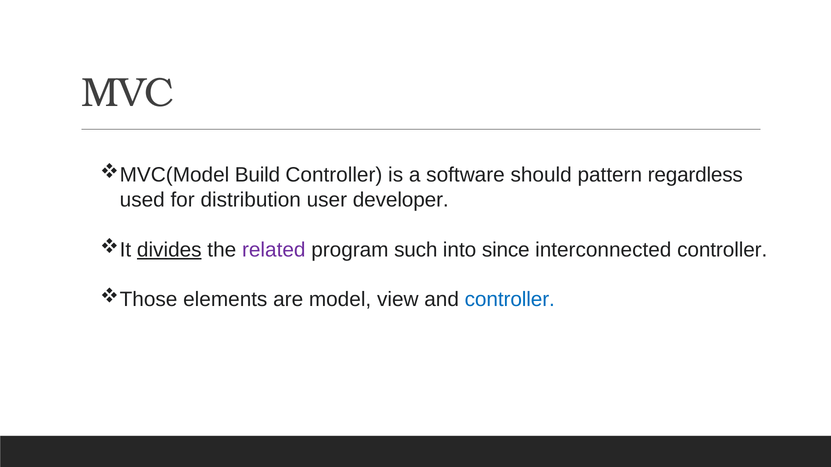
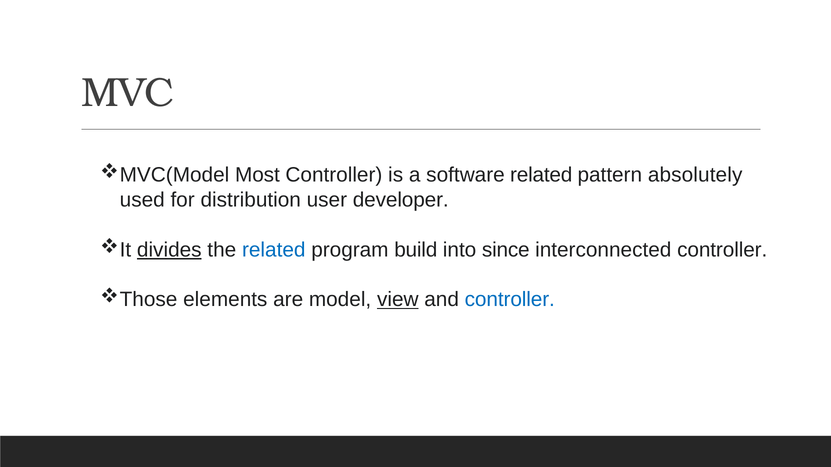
Build: Build -> Most (257, 175)
software should: should -> related (541, 175)
regardless: regardless -> absolutely (695, 175)
related colour: purple -> blue (274, 250)
such: such -> build (416, 250)
view underline: none -> present (398, 300)
